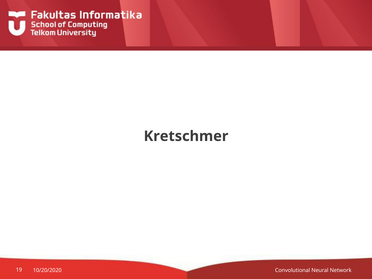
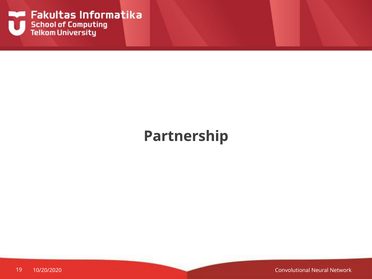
Kretschmer: Kretschmer -> Partnership (186, 136)
